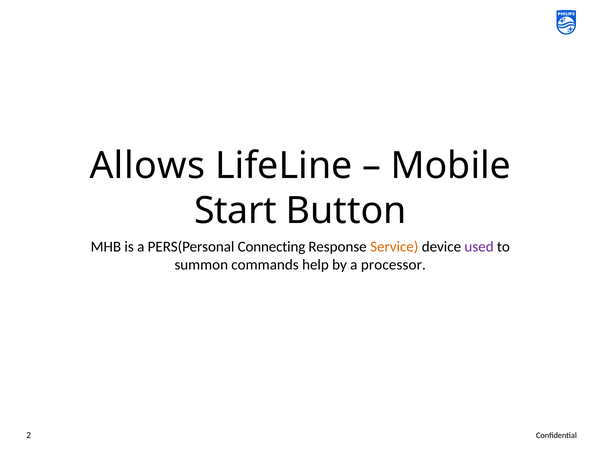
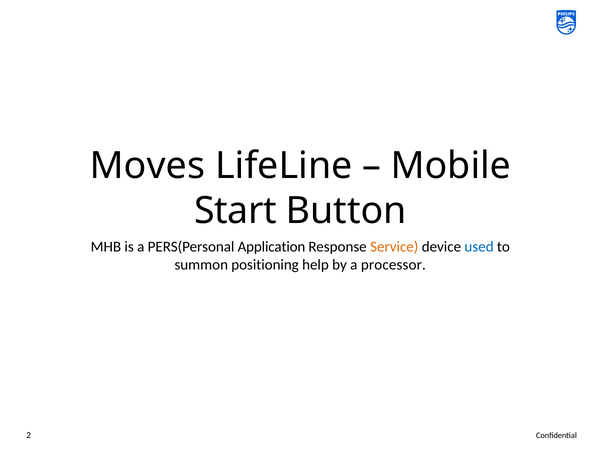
Allows: Allows -> Moves (147, 166)
Connecting: Connecting -> Application (272, 247)
used colour: purple -> blue (479, 247)
commands: commands -> positioning (265, 265)
